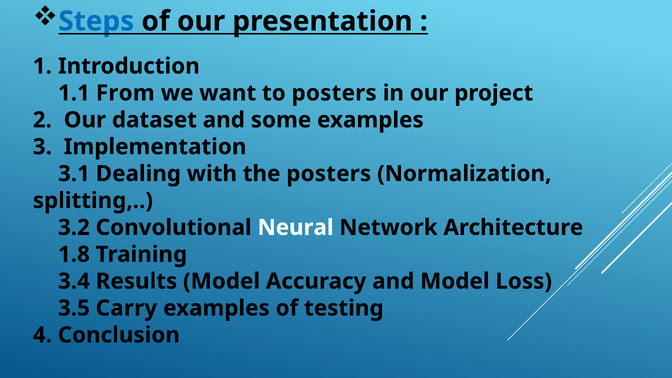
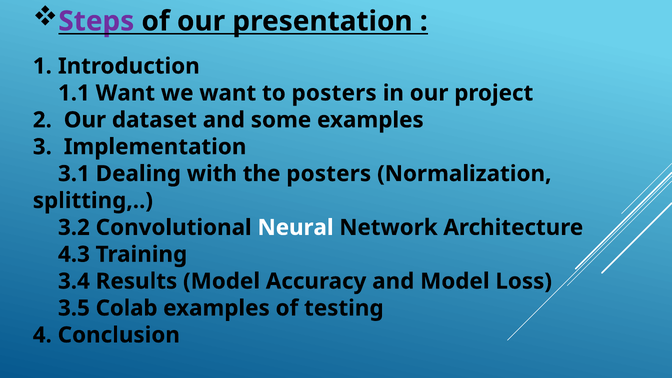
Steps colour: blue -> purple (96, 21)
1.1 From: From -> Want (125, 93)
1.8: 1.8 -> 4.3 (74, 254)
Carry: Carry -> Colab (127, 308)
